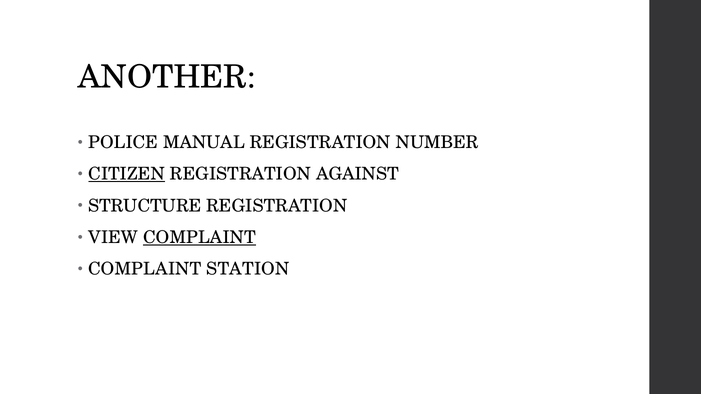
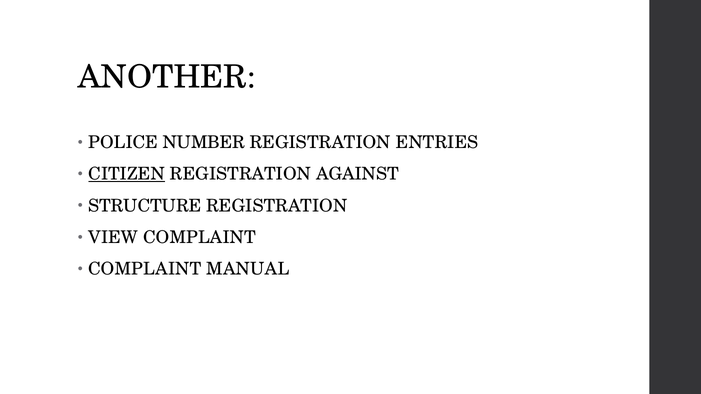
MANUAL: MANUAL -> NUMBER (204, 143)
NUMBER: NUMBER -> ENTRIES (437, 143)
COMPLAINT underline: present -> none (200, 238)
STATION: STATION -> MANUAL (248, 269)
